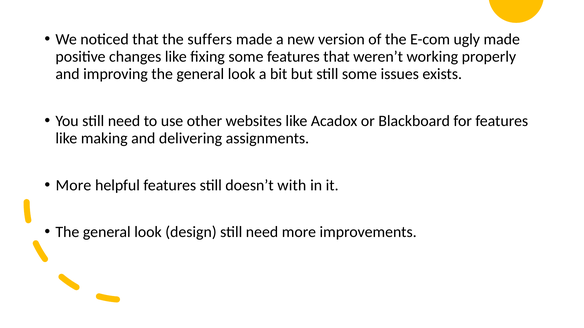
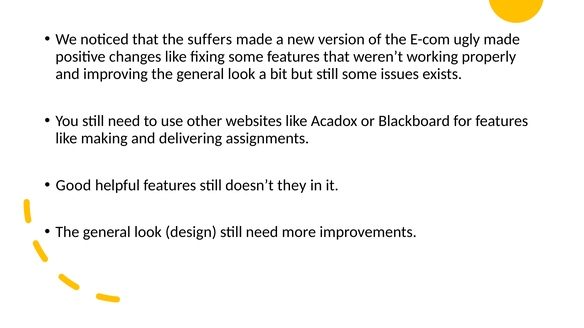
More: More -> Good (73, 185)
with: with -> they (292, 185)
